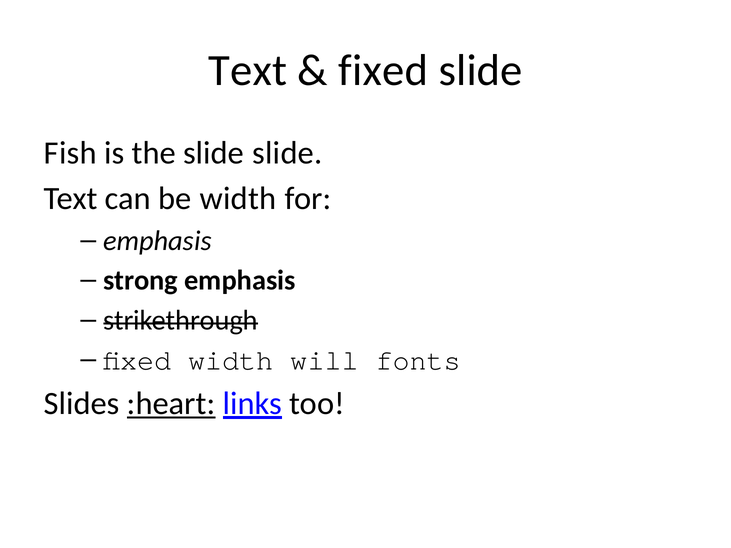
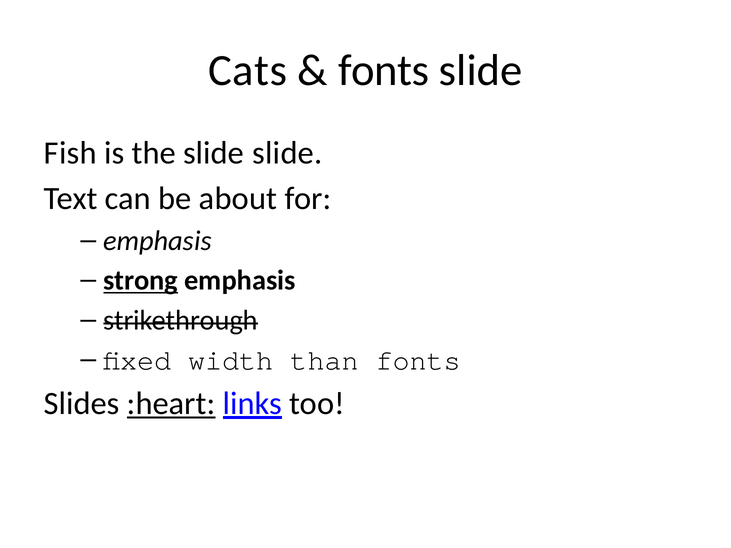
Text: Text -> Cats (248, 71)
fixed: fixed -> fonts (384, 71)
be width: width -> about (238, 199)
strong underline: none -> present (141, 281)
will: will -> than (325, 360)
